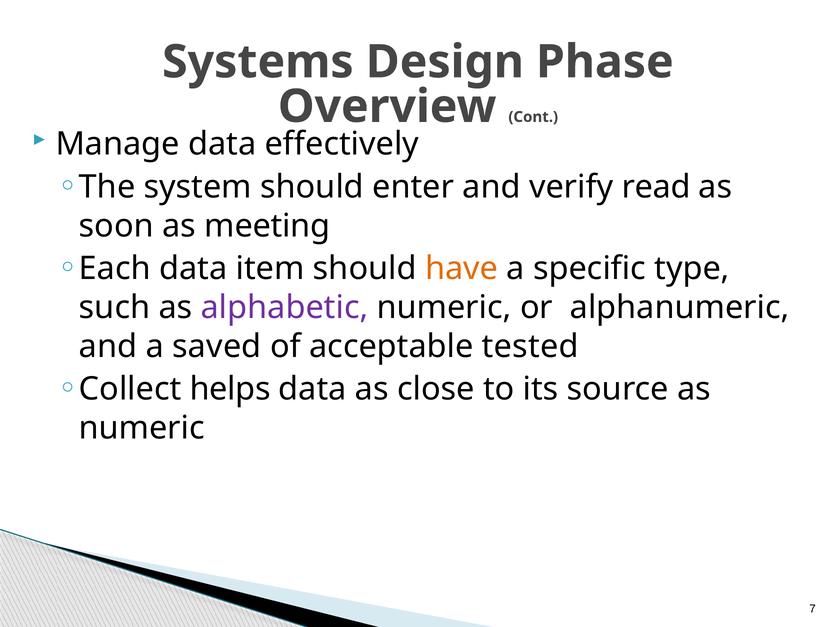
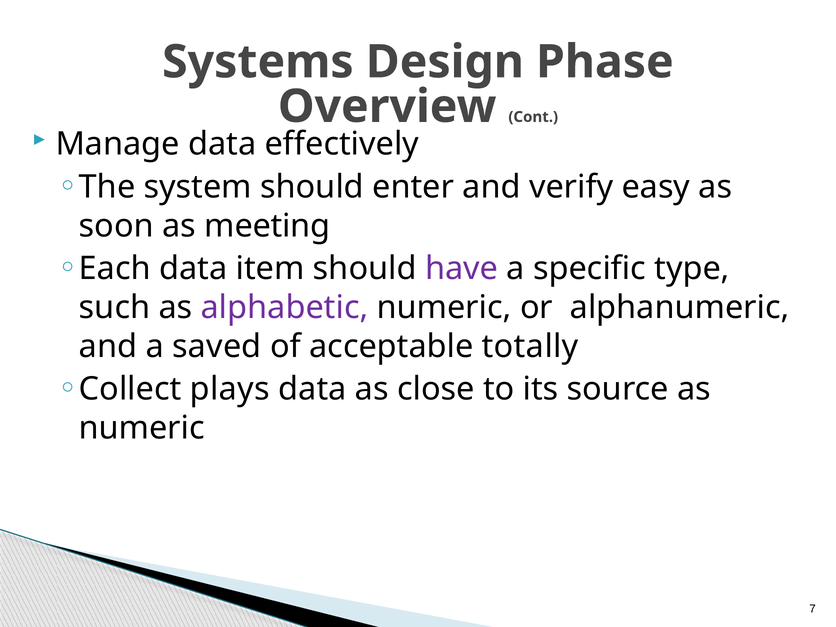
read: read -> easy (656, 187)
have colour: orange -> purple (462, 269)
tested: tested -> totally (530, 346)
helps: helps -> plays (230, 389)
